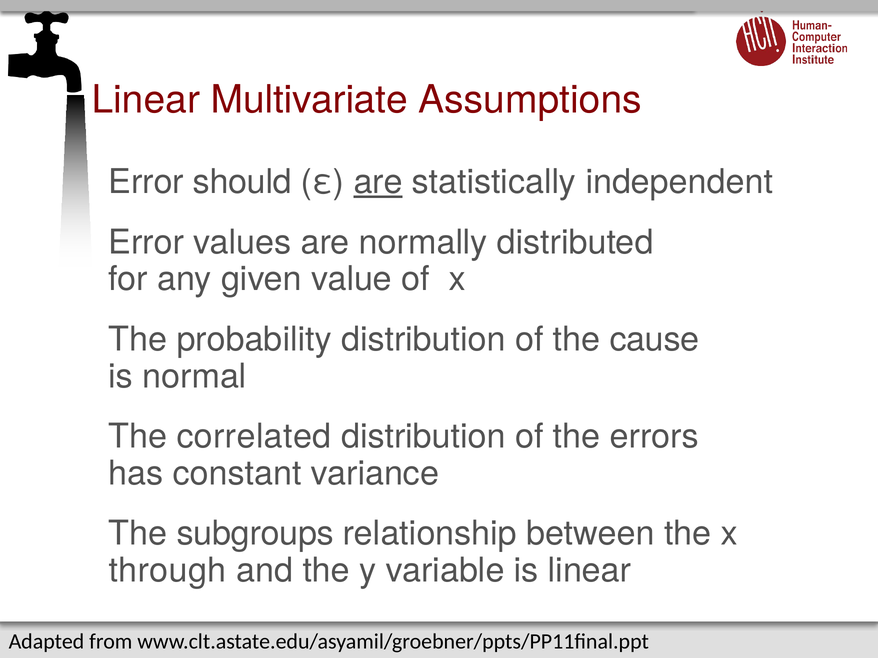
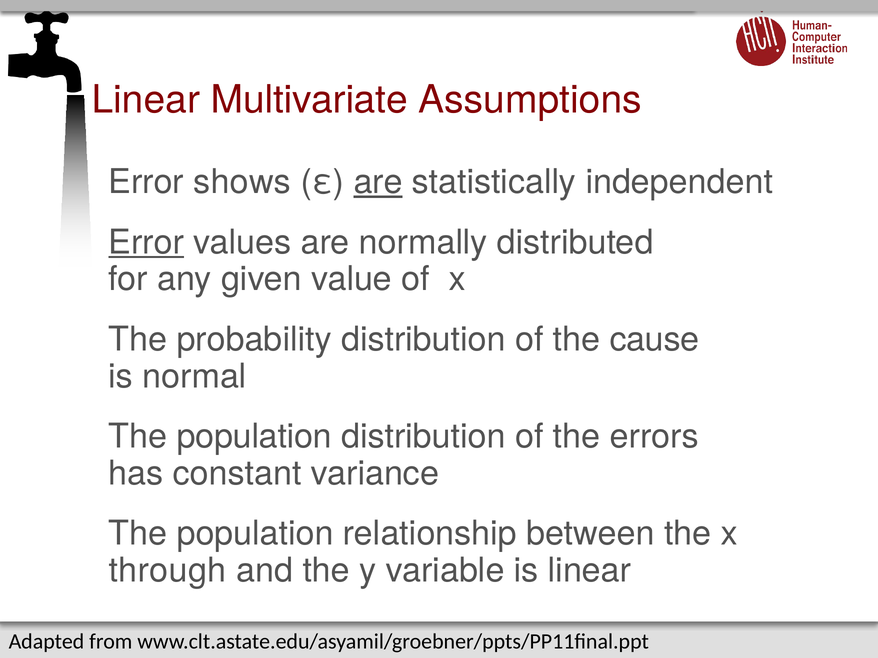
should: should -> shows (242, 182)
Error underline: none -> present (146, 242)
correlated: correlated -> population (254, 437)
subgroups: subgroups -> population (255, 534)
